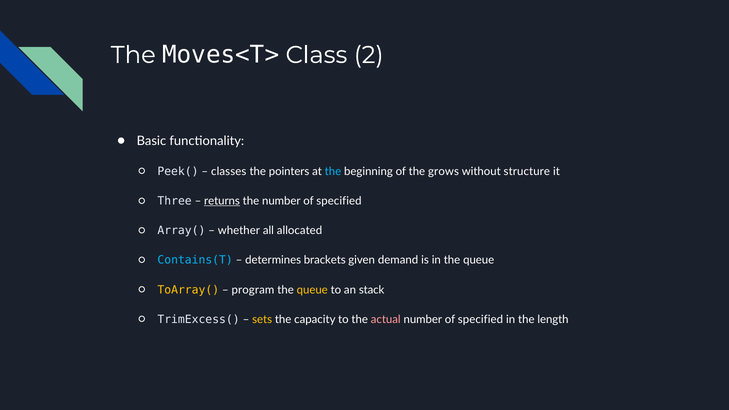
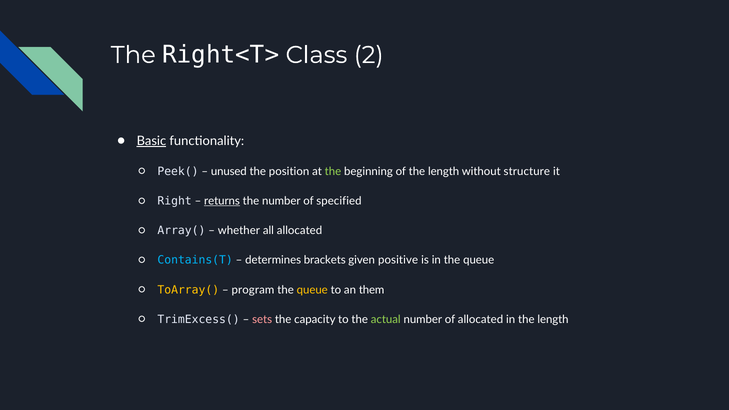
Moves<T>: Moves<T> -> Right<T> (221, 55)
Basic underline: none -> present (151, 141)
classes: classes -> unused (229, 171)
pointers: pointers -> position (289, 171)
the colour: light blue -> light green (333, 171)
of the grows: grows -> length (444, 171)
Three: Three -> Right (175, 201)
demand: demand -> positive (398, 260)
stack: stack -> them (372, 290)
sets colour: yellow -> pink (262, 319)
actual colour: pink -> light green (386, 319)
specified: specified -> allocated (480, 319)
